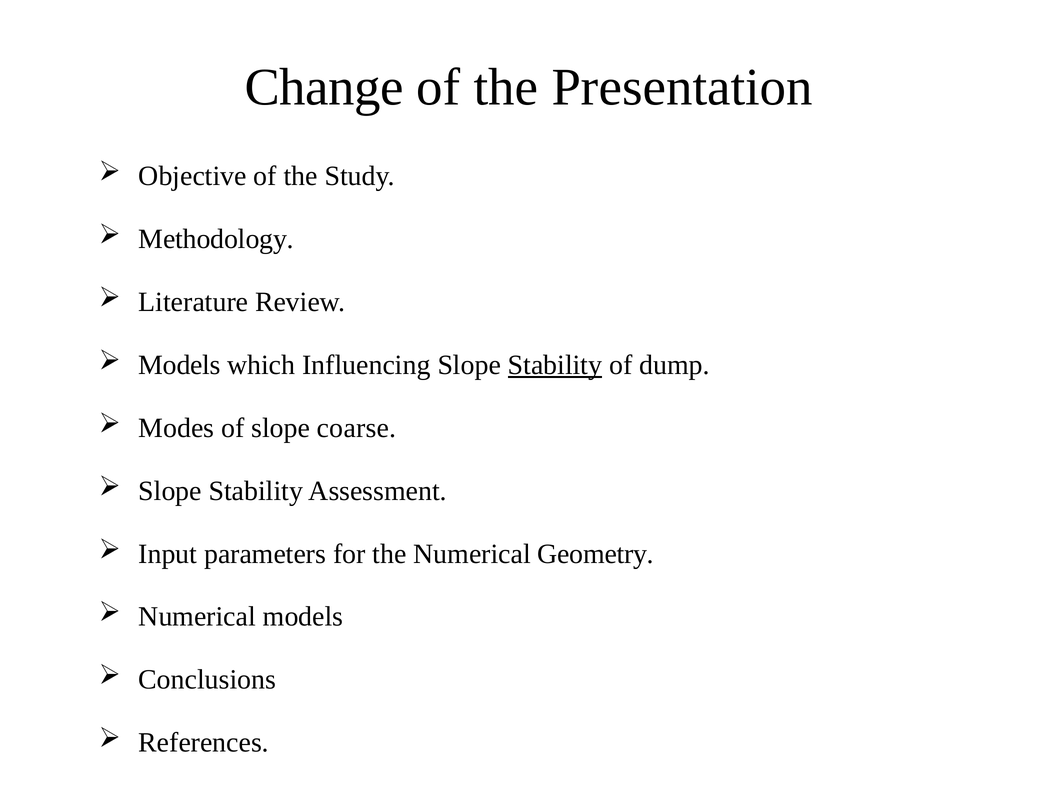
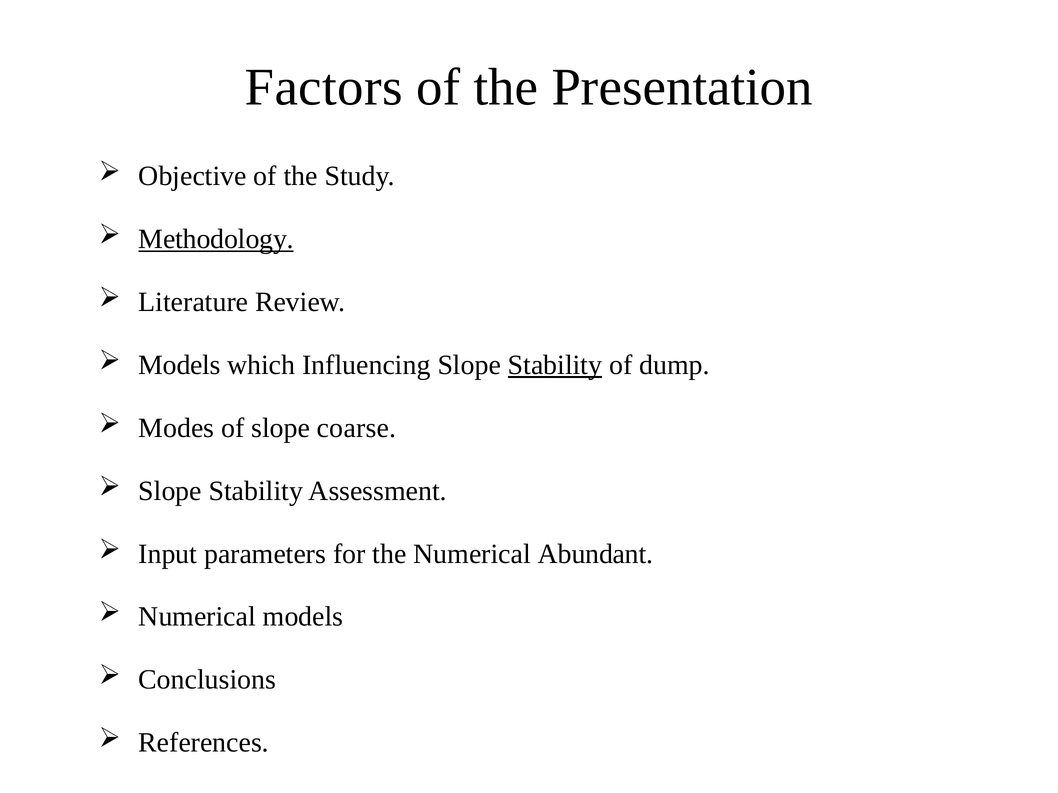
Change: Change -> Factors (324, 87)
Methodology underline: none -> present (216, 239)
Geometry: Geometry -> Abundant (596, 554)
